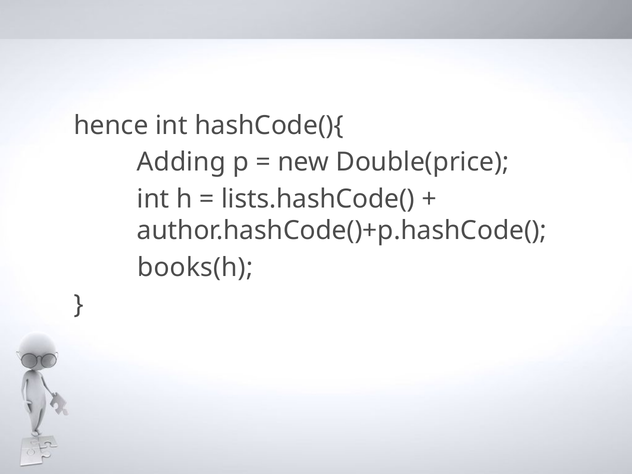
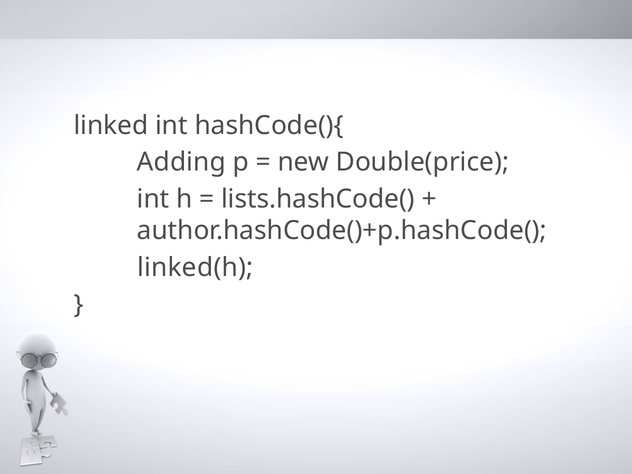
hence: hence -> linked (111, 125)
books(h: books(h -> linked(h (195, 268)
